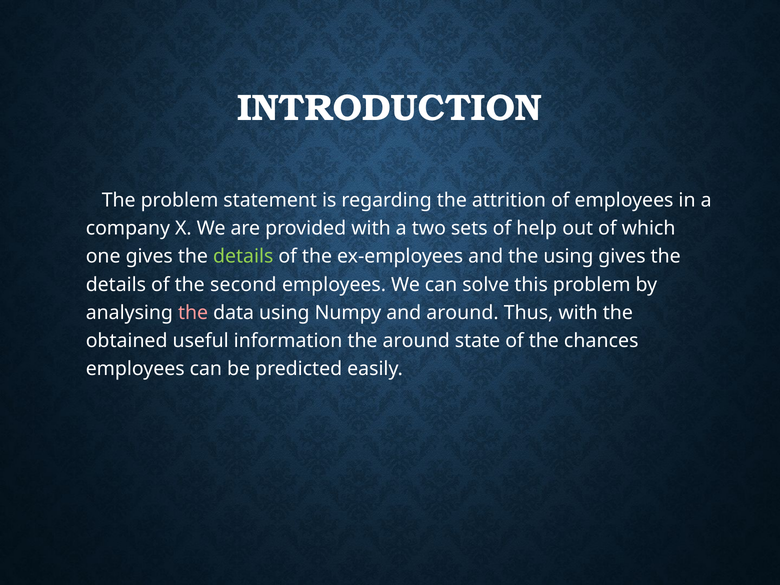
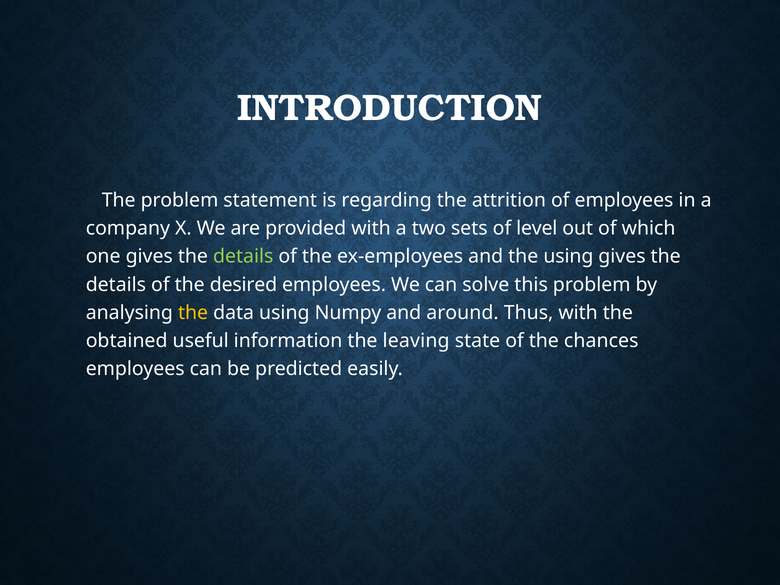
help: help -> level (537, 228)
second: second -> desired (243, 285)
the colour: pink -> yellow (193, 313)
the around: around -> leaving (416, 341)
